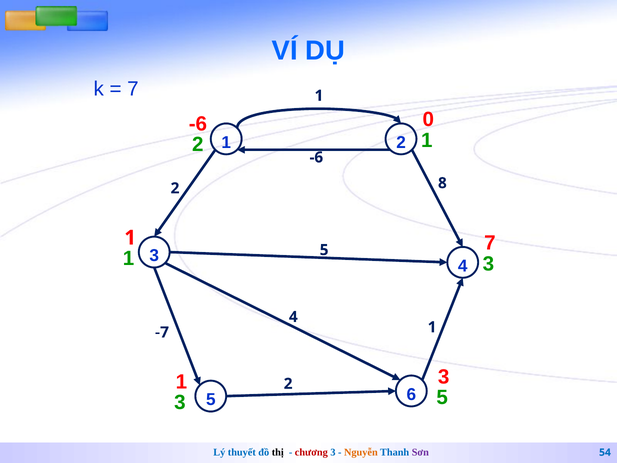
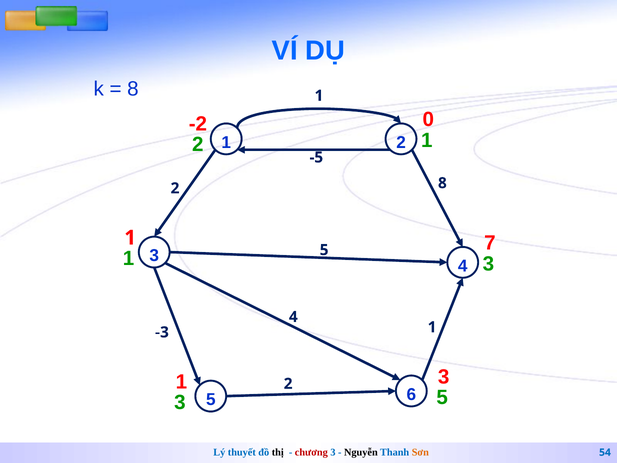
7: 7 -> 8 (133, 89)
-6: -6 -> -2 (198, 124)
-6: -6 -> -5 (316, 157)
-7: -7 -> -3 (162, 332)
Nguyễn colour: orange -> black (361, 452)
Sơn colour: purple -> orange (420, 452)
